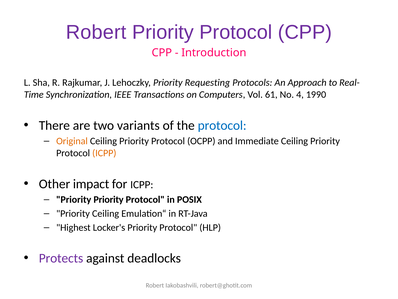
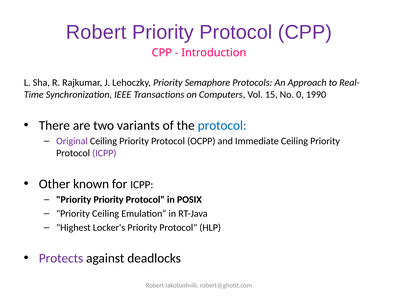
Requesting: Requesting -> Semaphore (207, 83)
61: 61 -> 15 (271, 94)
4: 4 -> 0 (300, 94)
Original colour: orange -> purple (72, 141)
ICPP colour: orange -> purple (104, 153)
impact: impact -> known (91, 184)
